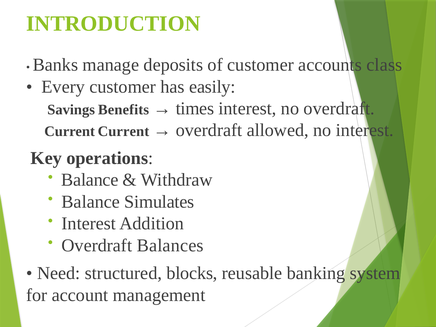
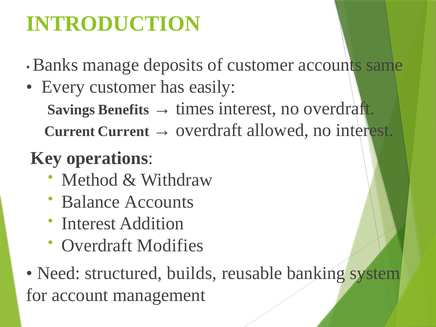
class: class -> same (385, 65)
Balance: Balance -> Method (90, 180)
Balance Simulates: Simulates -> Accounts (159, 202)
Balances: Balances -> Modifies (170, 245)
blocks: blocks -> builds (192, 273)
